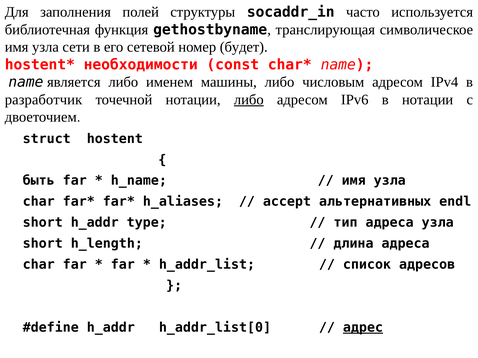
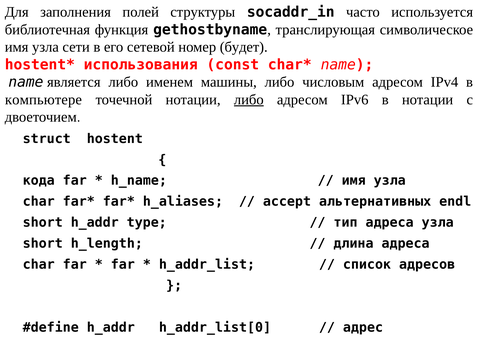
необходимости: необходимости -> использования (141, 65)
разработчик: разработчик -> компьютере (43, 100)
быть: быть -> кода (39, 181)
адрес underline: present -> none (363, 328)
